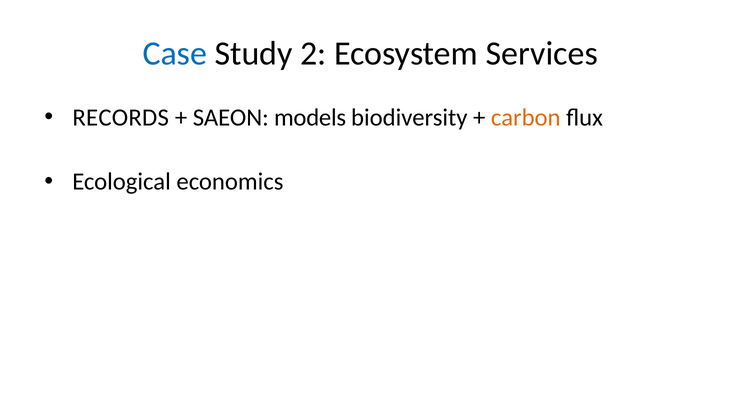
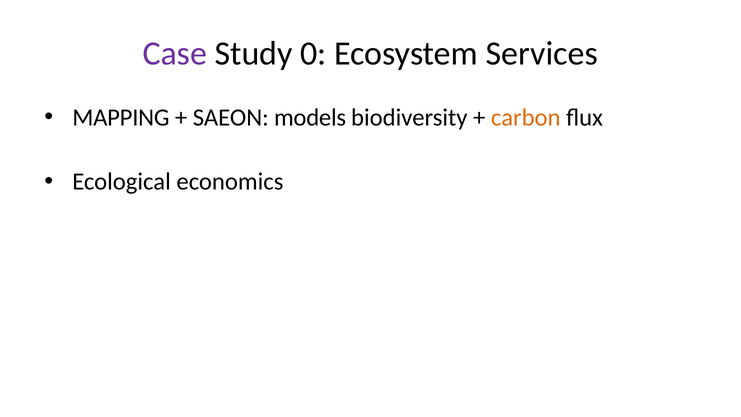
Case colour: blue -> purple (175, 54)
2: 2 -> 0 (313, 54)
RECORDS: RECORDS -> MAPPING (121, 118)
